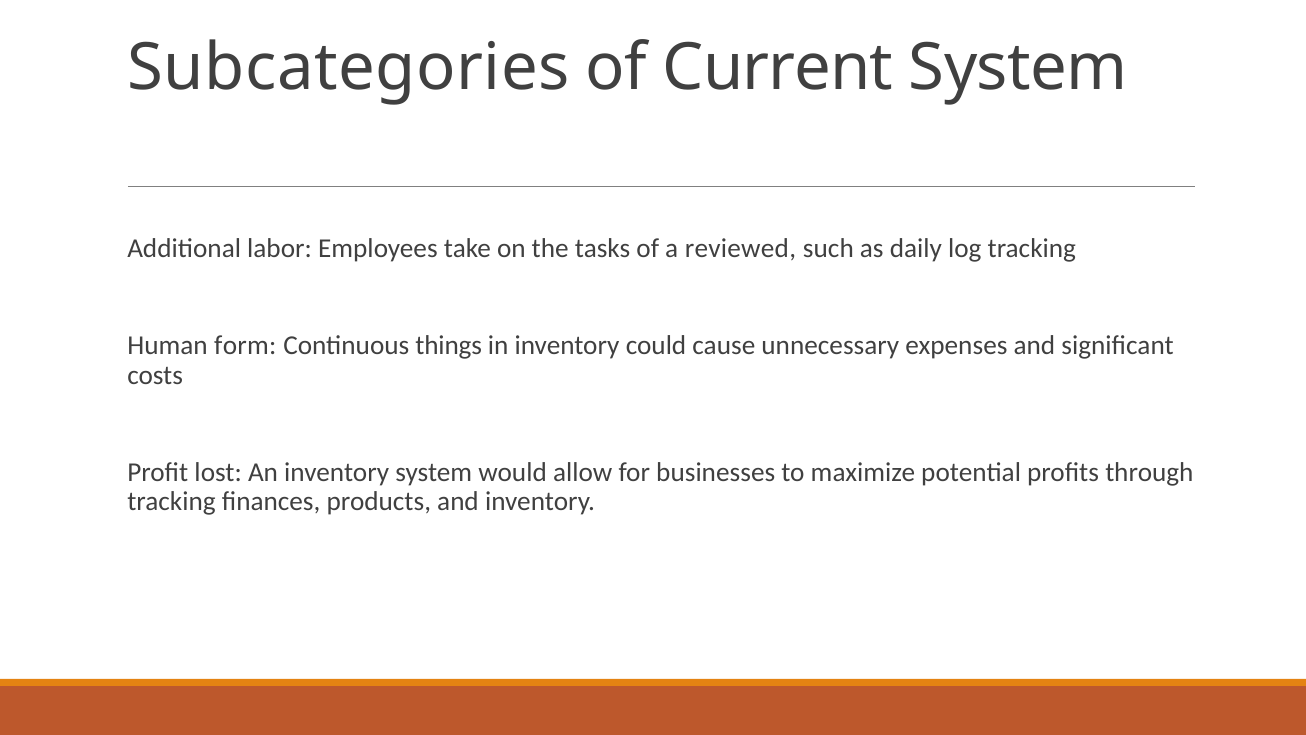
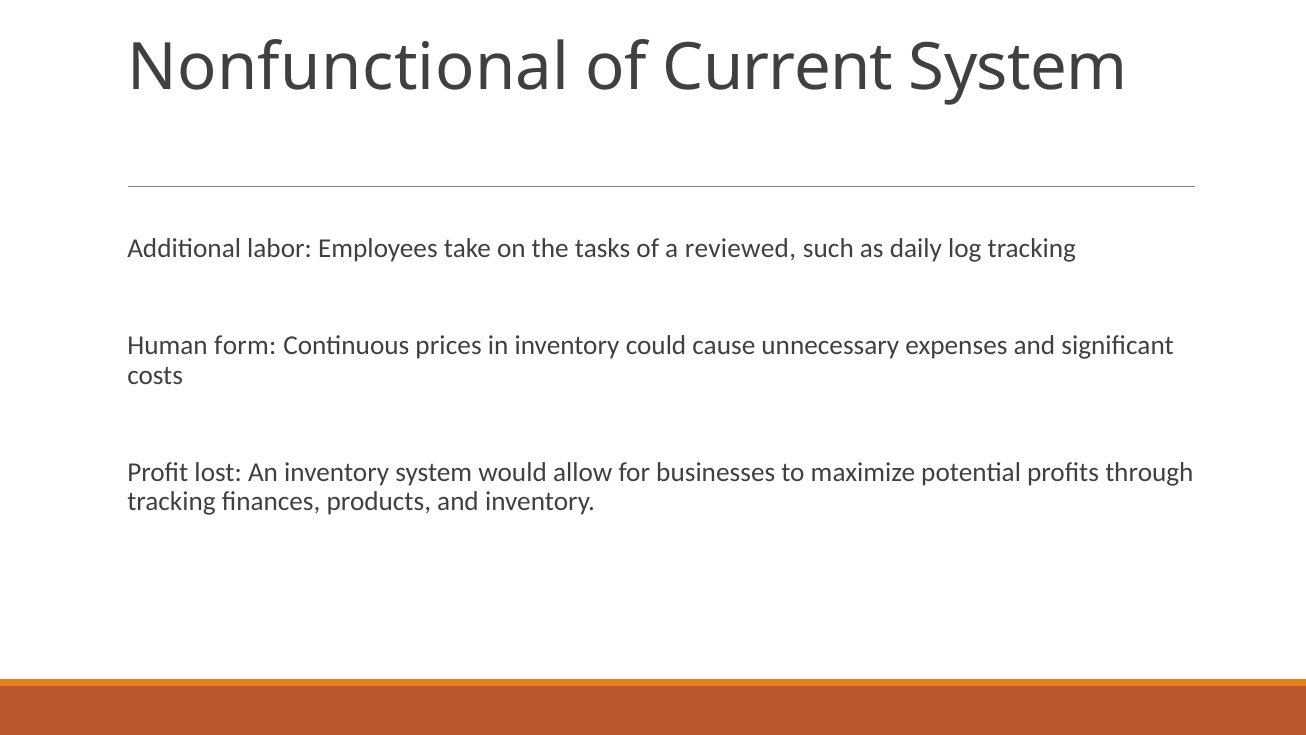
Subcategories: Subcategories -> Nonfunctional (349, 68)
things: things -> prices (449, 346)
